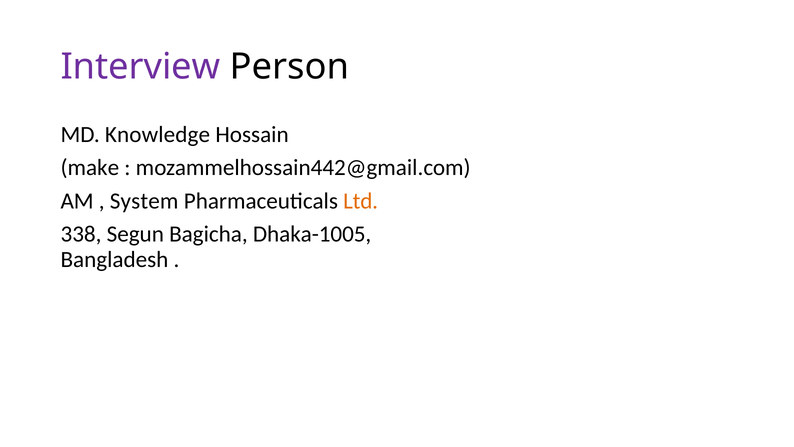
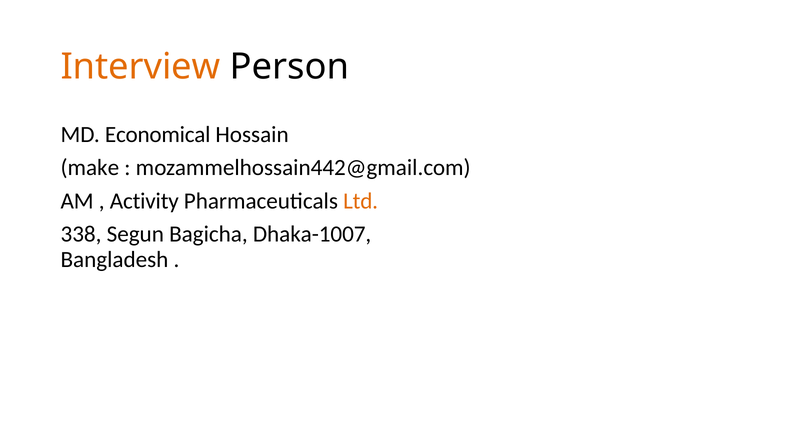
Interview colour: purple -> orange (140, 67)
Knowledge: Knowledge -> Economical (158, 134)
System: System -> Activity (144, 201)
Dhaka-1005: Dhaka-1005 -> Dhaka-1007 (312, 234)
